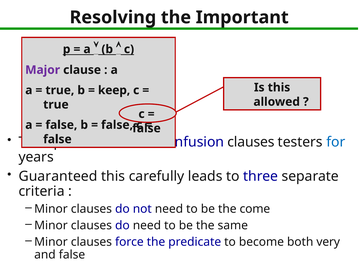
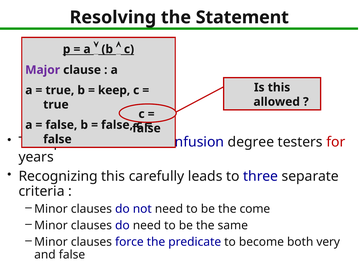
Important: Important -> Statement (242, 17)
clauses: clauses -> degree (251, 142)
for colour: blue -> red (336, 142)
Guaranteed: Guaranteed -> Recognizing (58, 176)
